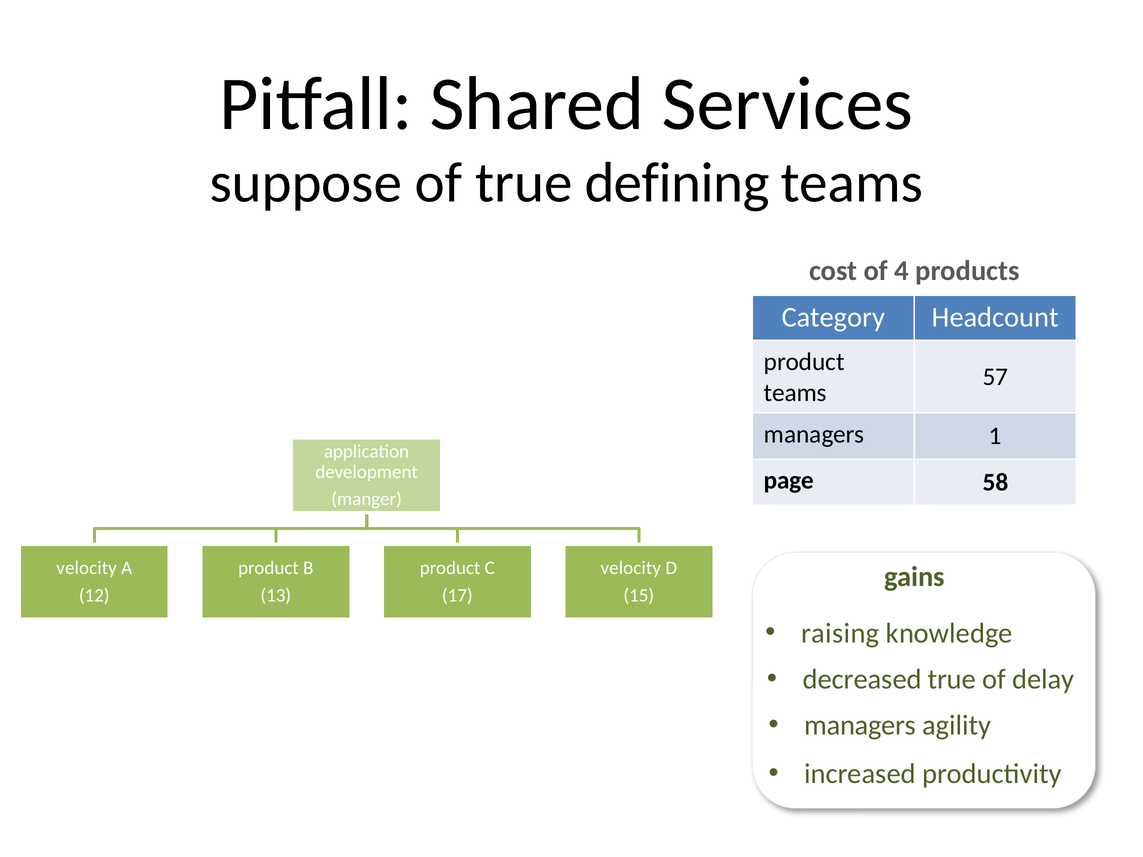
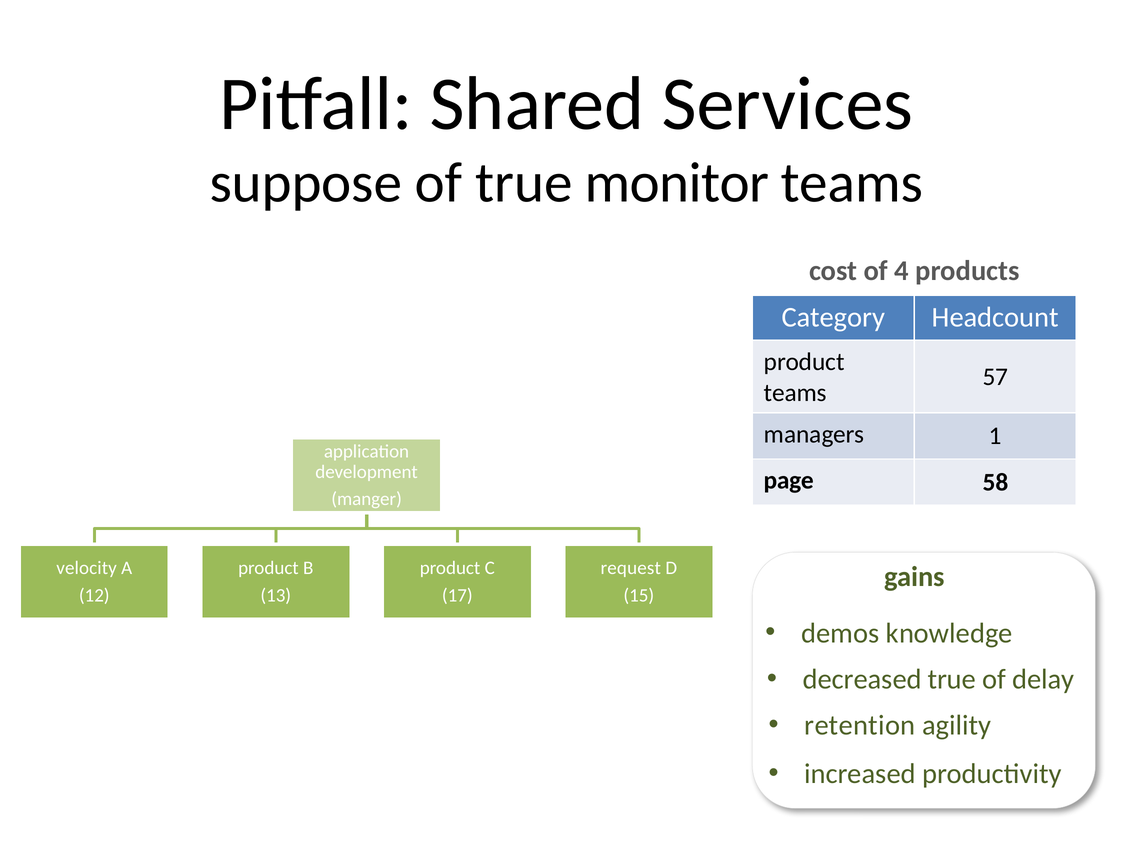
defining: defining -> monitor (677, 183)
velocity: velocity -> request (631, 568)
raising: raising -> demos (840, 633)
managers: managers -> retention (860, 726)
